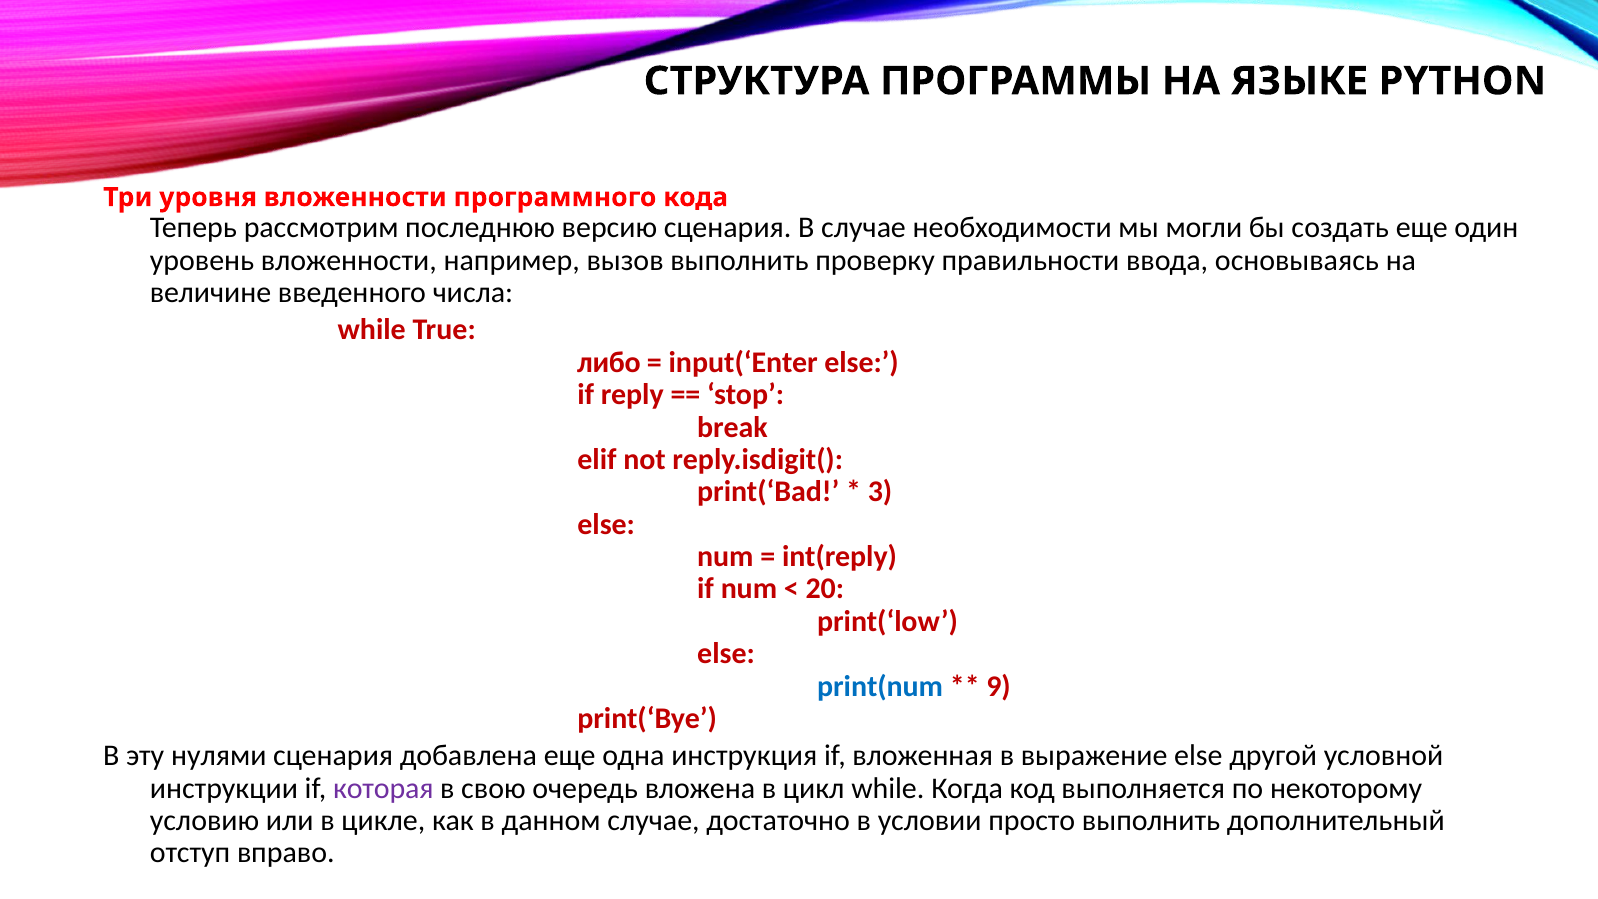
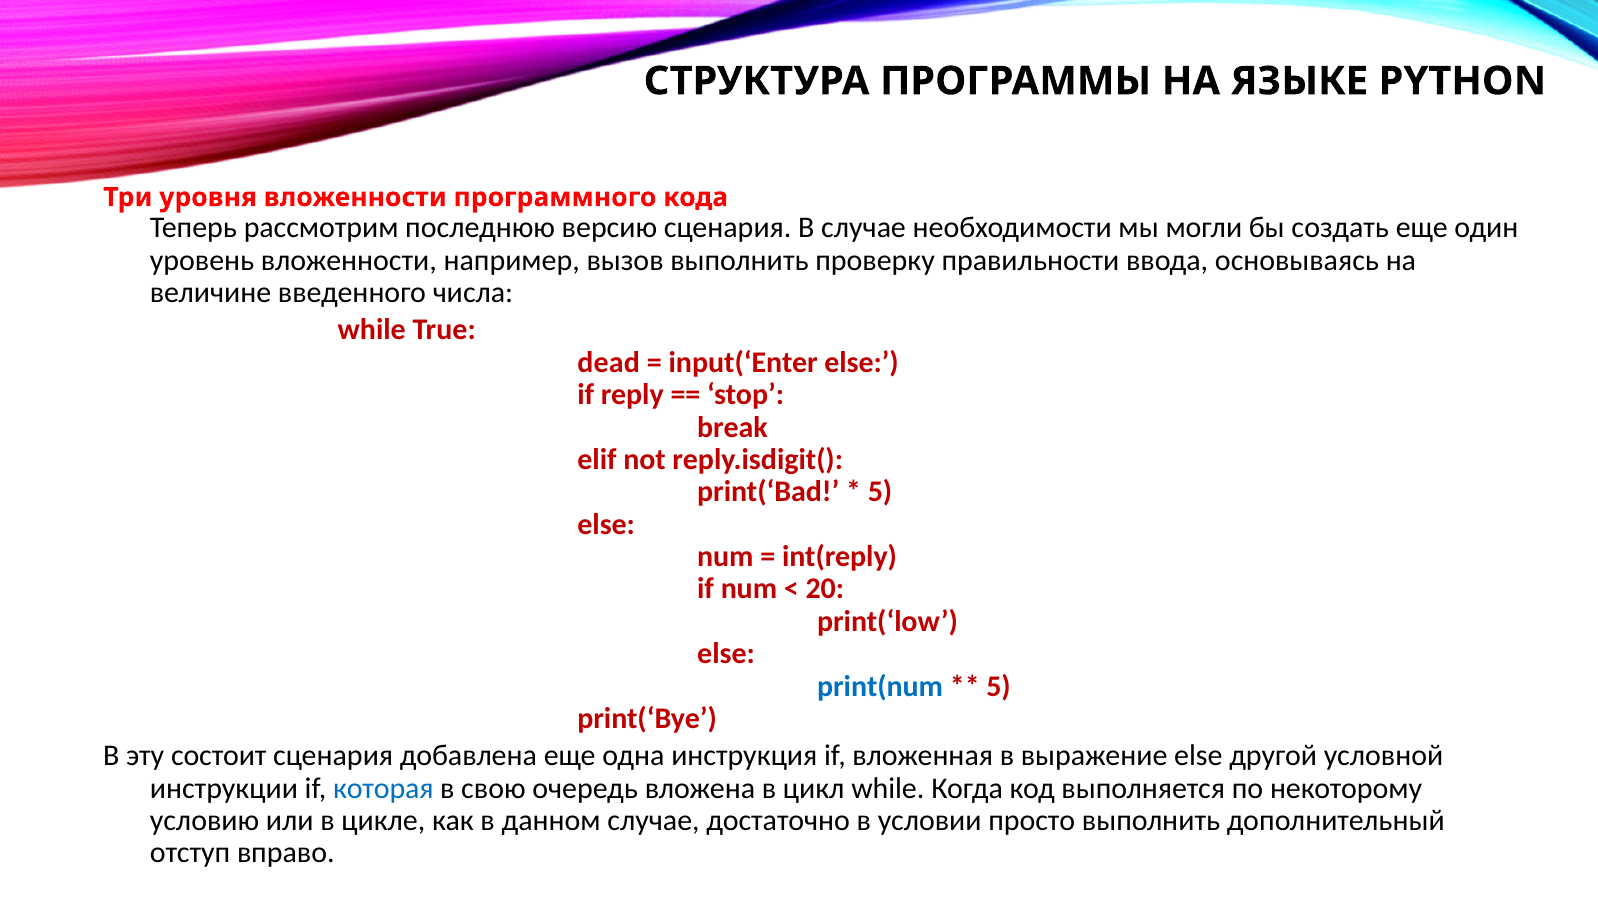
либо: либо -> dead (609, 362)
3: 3 -> 5 (880, 492)
9: 9 -> 5 (999, 686)
нулями: нулями -> состоит (219, 756)
которая colour: purple -> blue (383, 788)
